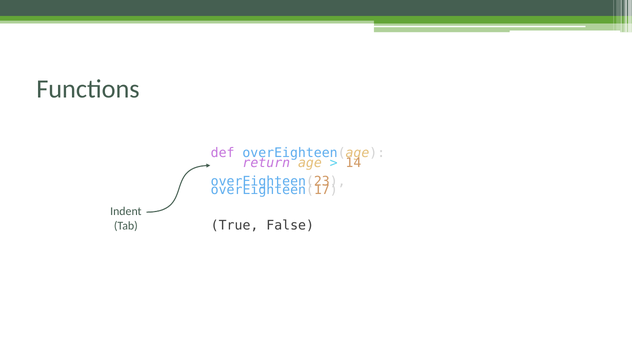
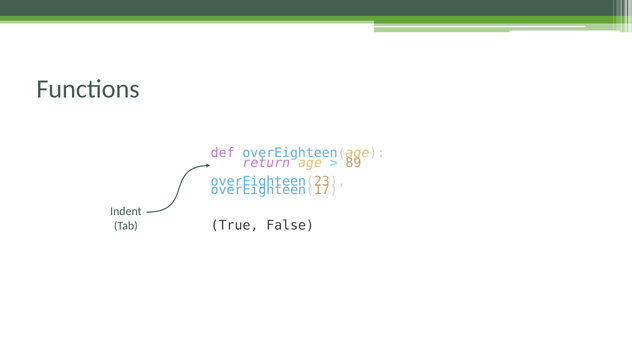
14: 14 -> 89 (353, 163)
